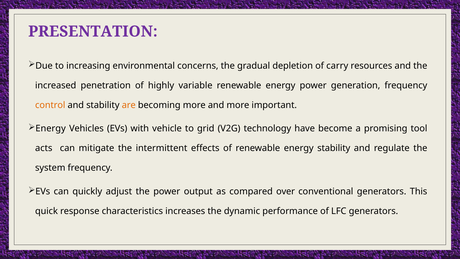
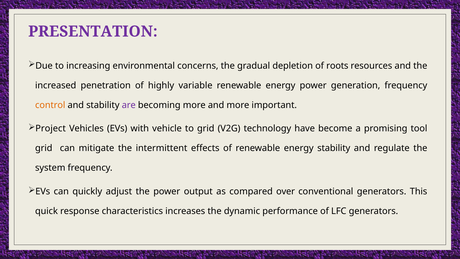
carry: carry -> roots (337, 66)
are colour: orange -> purple (129, 105)
Energy: Energy -> Project (51, 128)
acts: acts -> grid (44, 148)
